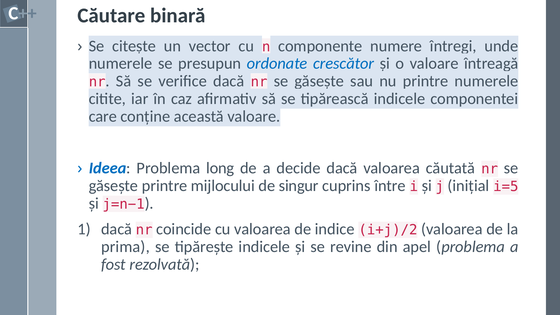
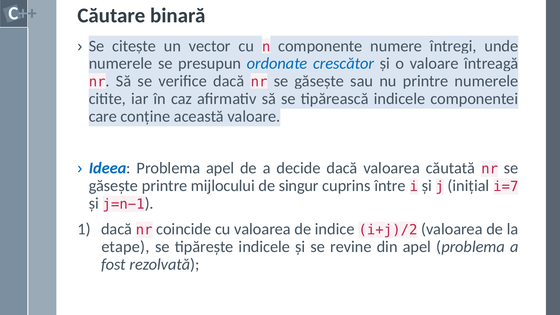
Problema long: long -> apel (220, 168)
i=5: i=5 -> i=7 (506, 187)
prima: prima -> etape (125, 247)
